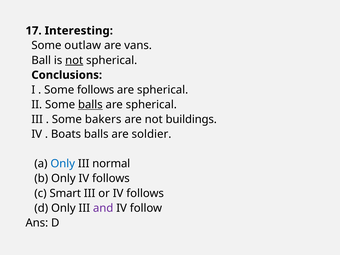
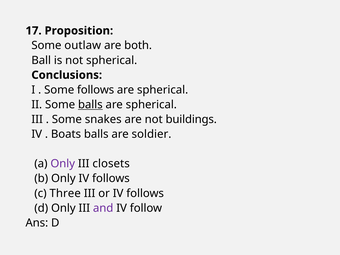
Interesting: Interesting -> Proposition (79, 31)
vans: vans -> both (138, 45)
not underline: present -> none (74, 60)
bakers: bakers -> snakes (103, 119)
Only colour: blue -> purple (63, 164)
normal: normal -> closets (111, 164)
Smart: Smart -> Three (65, 193)
